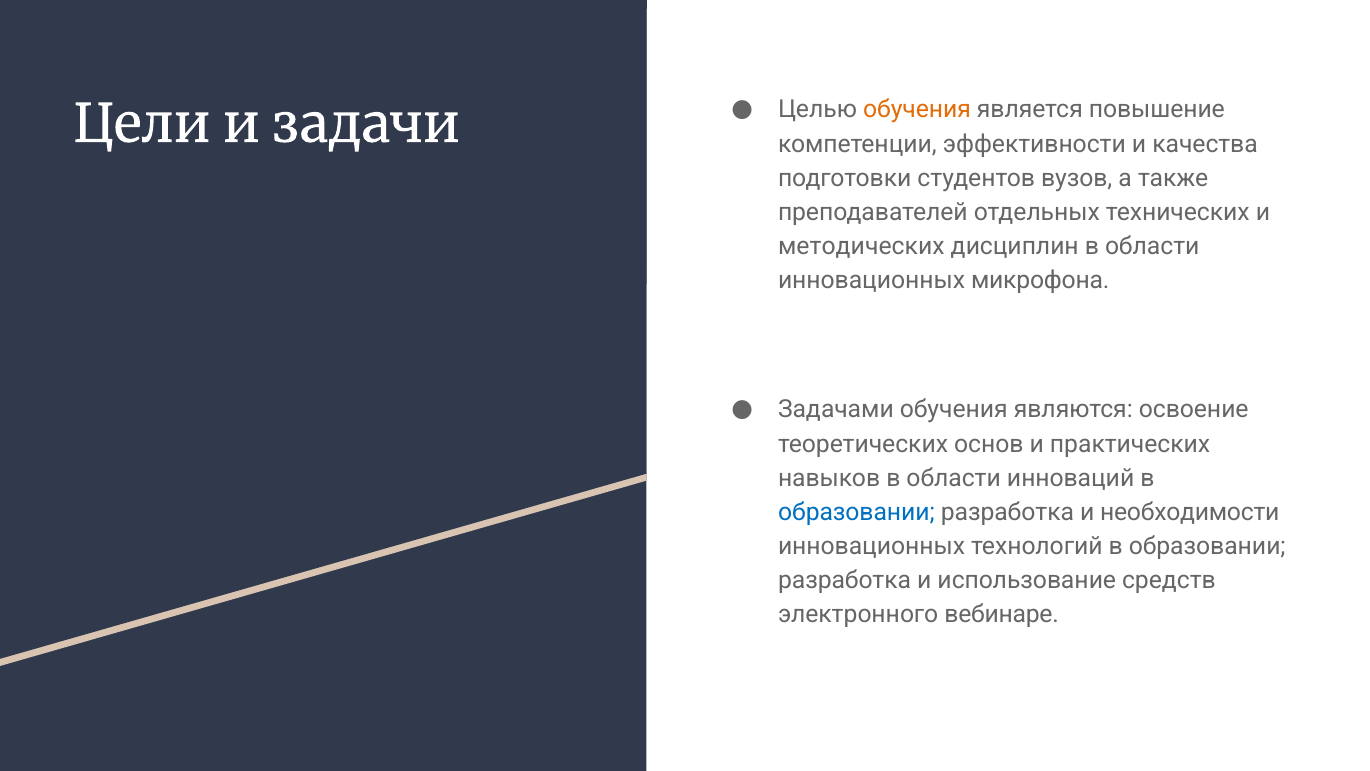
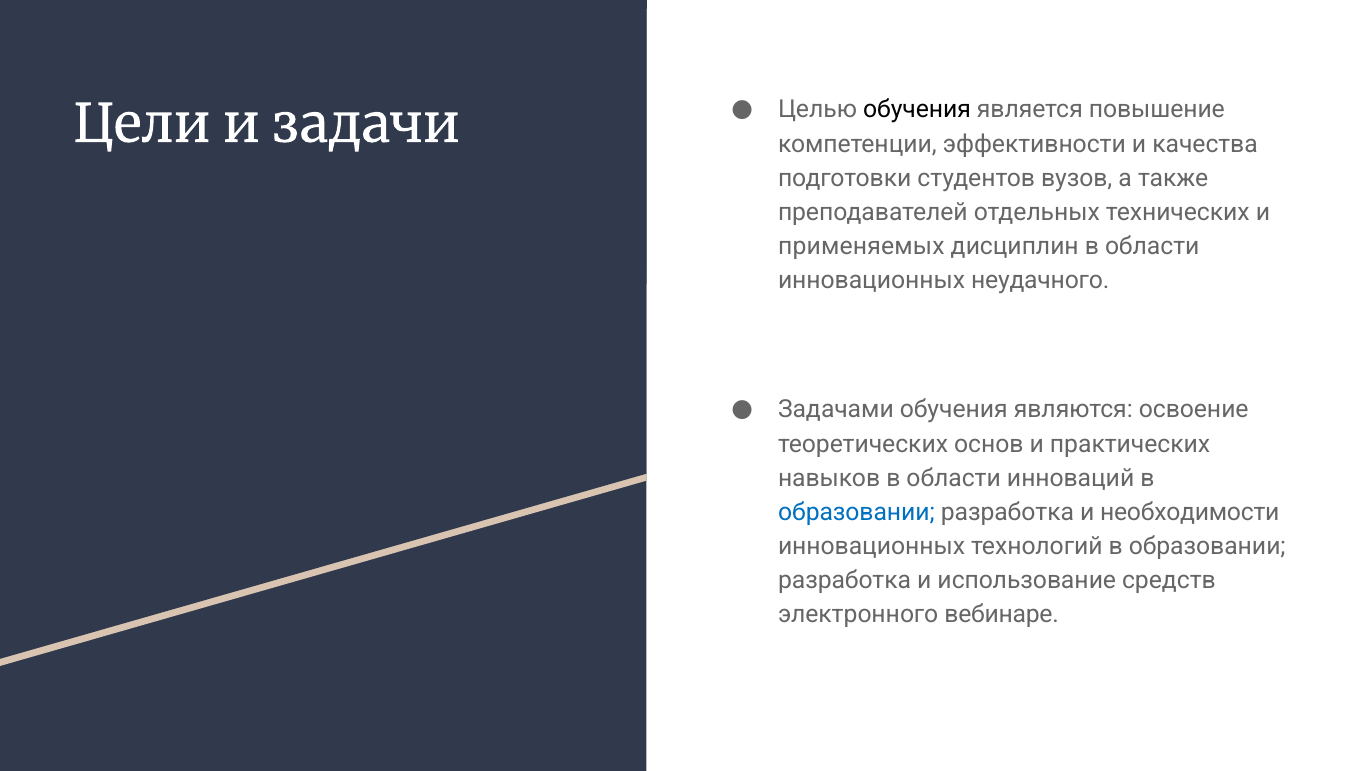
обучения colour: orange -> black (917, 110)
методических: методических -> применяемых (861, 246)
микрофона: микрофона -> неудачного (1040, 280)
